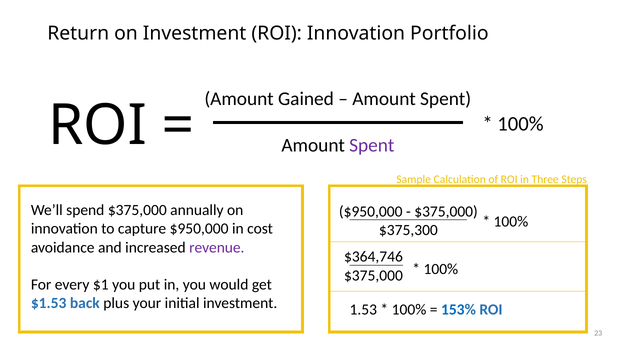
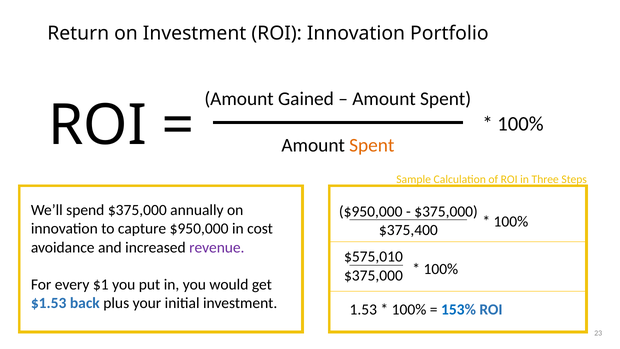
Spent colour: purple -> orange (372, 145)
$375,300: $375,300 -> $375,400 (408, 230)
$364,746: $364,746 -> $575,010 (373, 257)
